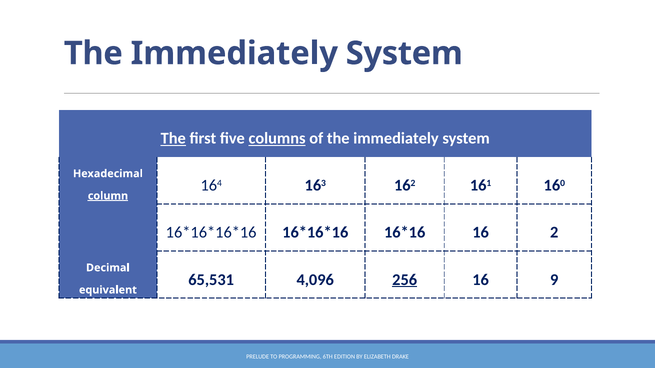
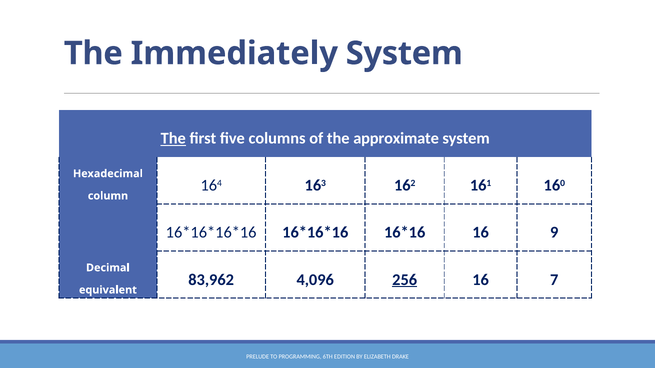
columns underline: present -> none (277, 139)
of the immediately: immediately -> approximate (396, 139)
column underline: present -> none (108, 196)
2: 2 -> 9 (554, 233)
65,531: 65,531 -> 83,962 (211, 280)
9: 9 -> 7 (554, 280)
